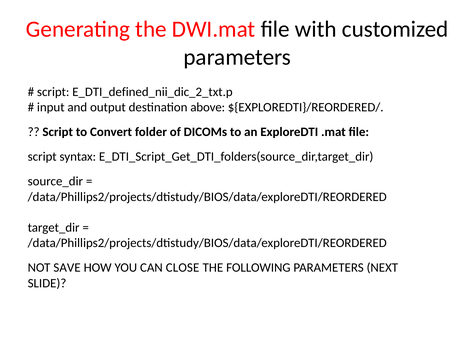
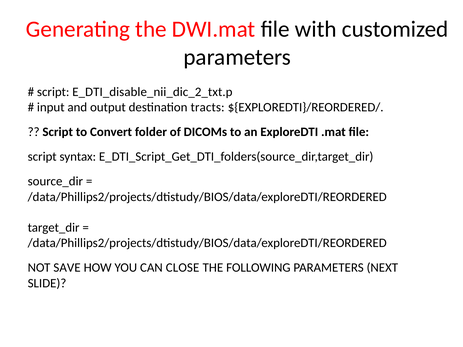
E_DTI_defined_nii_dic_2_txt.p: E_DTI_defined_nii_dic_2_txt.p -> E_DTI_disable_nii_dic_2_txt.p (152, 92)
above: above -> tracts (208, 107)
